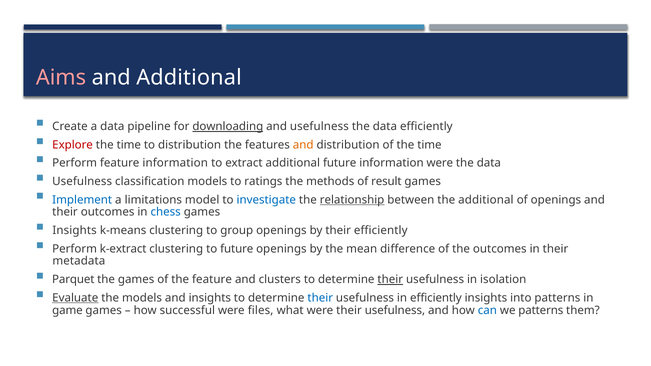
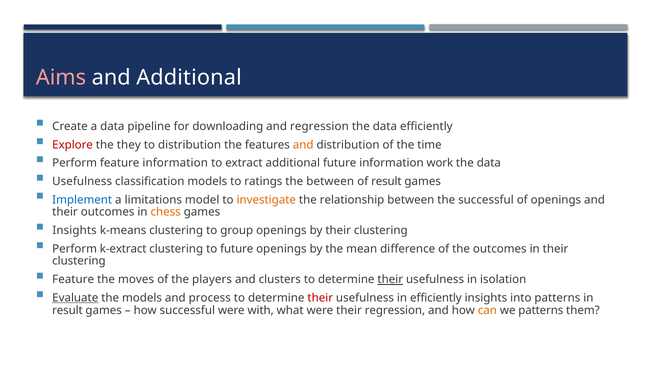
downloading underline: present -> none (228, 127)
and usefulness: usefulness -> regression (319, 127)
time: time -> they (129, 145)
information were: were -> work (440, 163)
the methods: methods -> between (330, 181)
investigate colour: blue -> orange (266, 200)
relationship underline: present -> none (352, 200)
the additional: additional -> successful (486, 200)
chess colour: blue -> orange (166, 212)
by their eﬀiciently: eﬀiciently -> clustering (381, 231)
metadata: metadata -> clustering (79, 261)
Parquet: Parquet -> Feature (73, 280)
the games: games -> moves (136, 280)
the feature: feature -> players (212, 280)
and insights: insights -> process (210, 298)
their colour: blue -> red (320, 298)
game: game -> result (67, 310)
files: files -> with (261, 310)
were their usefulness: usefulness -> regression (395, 310)
can colour: blue -> orange (487, 310)
